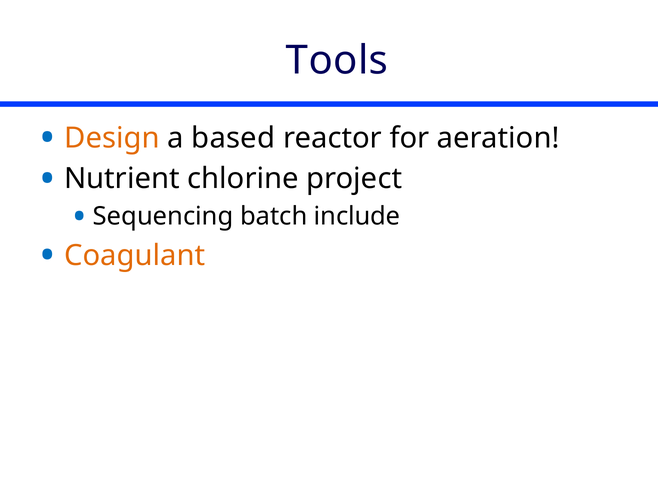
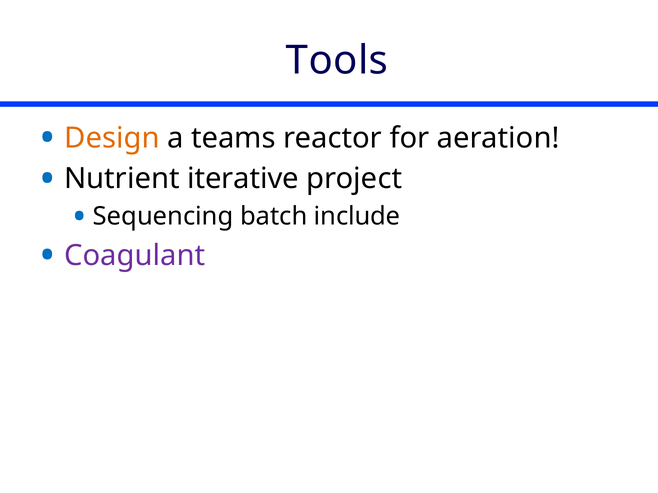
based: based -> teams (233, 138)
chlorine: chlorine -> iterative (243, 179)
Coagulant colour: orange -> purple (135, 256)
